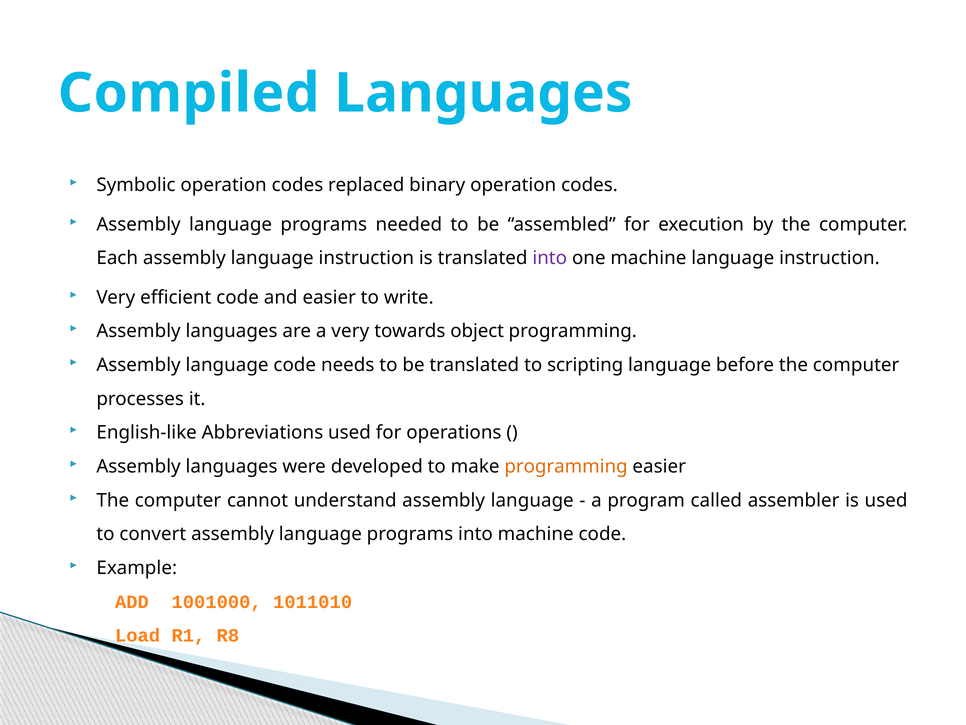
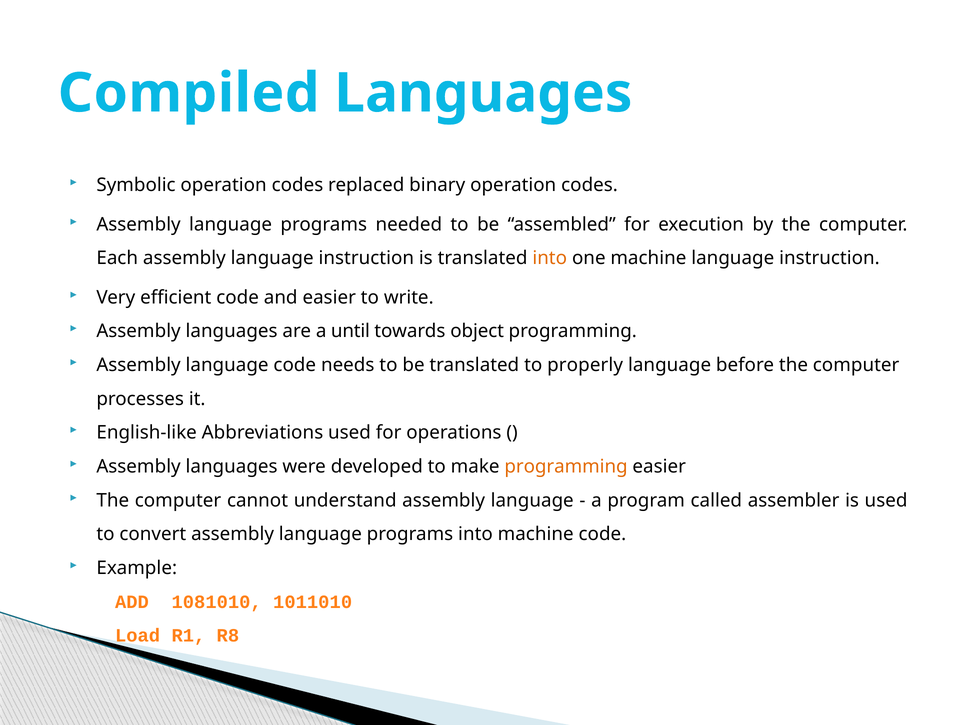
into colour: purple -> orange (550, 258)
a very: very -> until (350, 331)
scripting: scripting -> properly (585, 365)
1001000: 1001000 -> 1081010 (217, 602)
